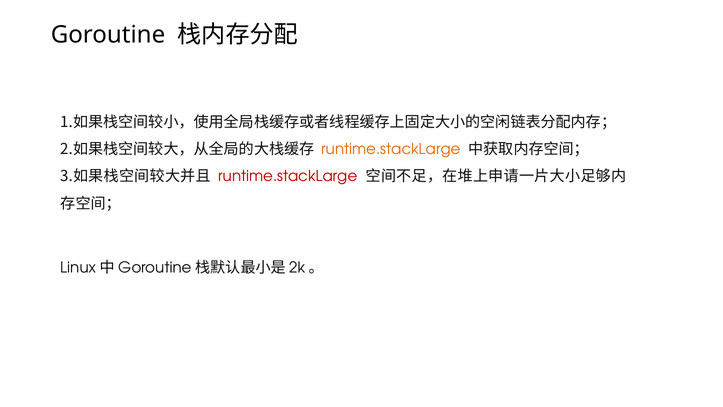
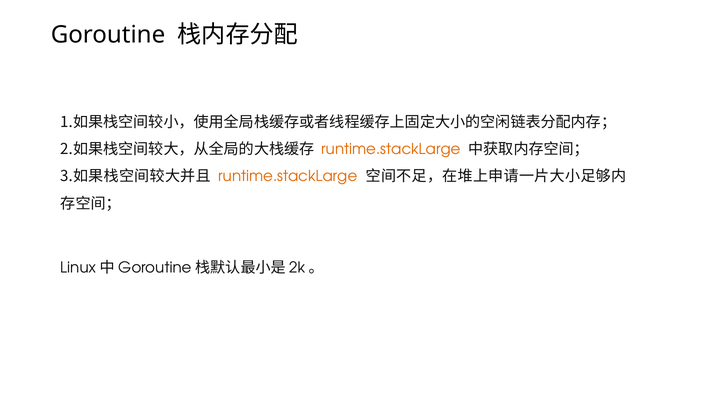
runtime.stackLarge colour: red -> orange (288, 176)
